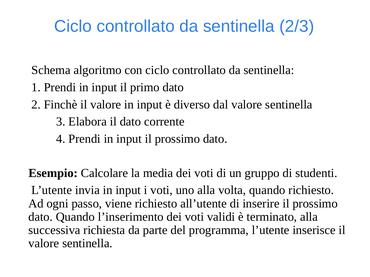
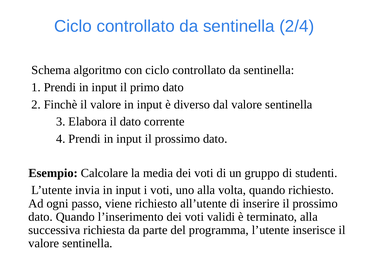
2/3: 2/3 -> 2/4 (297, 26)
